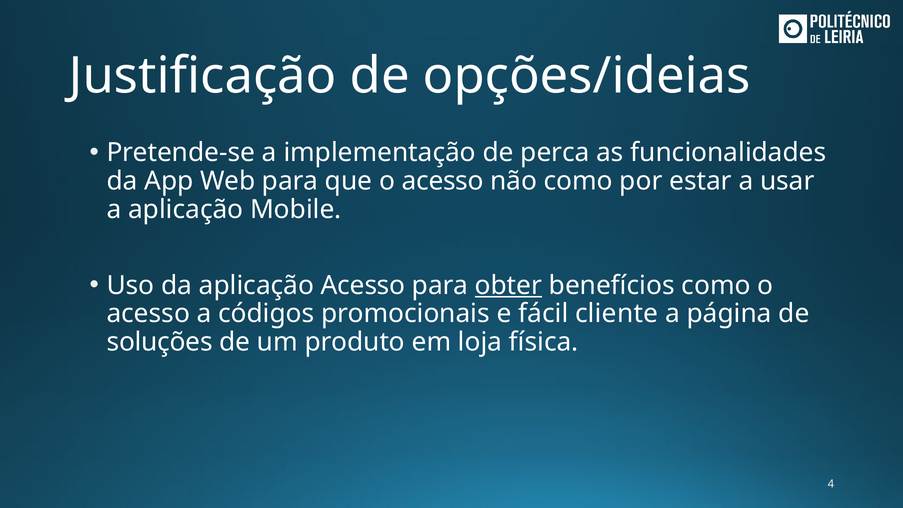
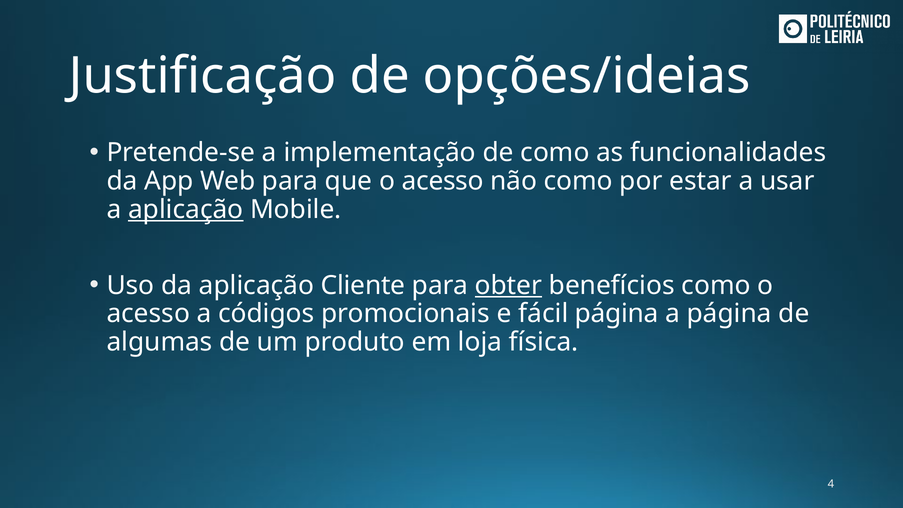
de perca: perca -> como (555, 153)
aplicação underline: none -> present (186, 210)
aplicação Acesso: Acesso -> Cliente (363, 285)
fácil cliente: cliente -> página (617, 314)
soluções: soluções -> algumas (160, 342)
